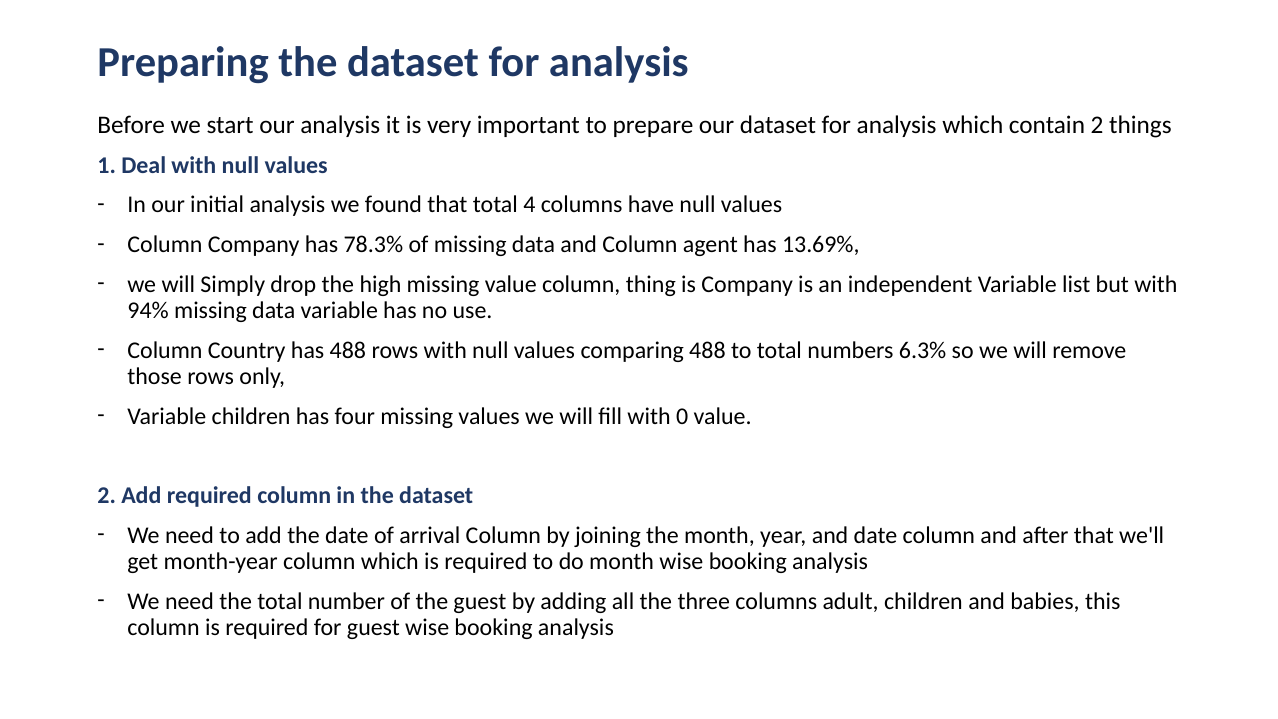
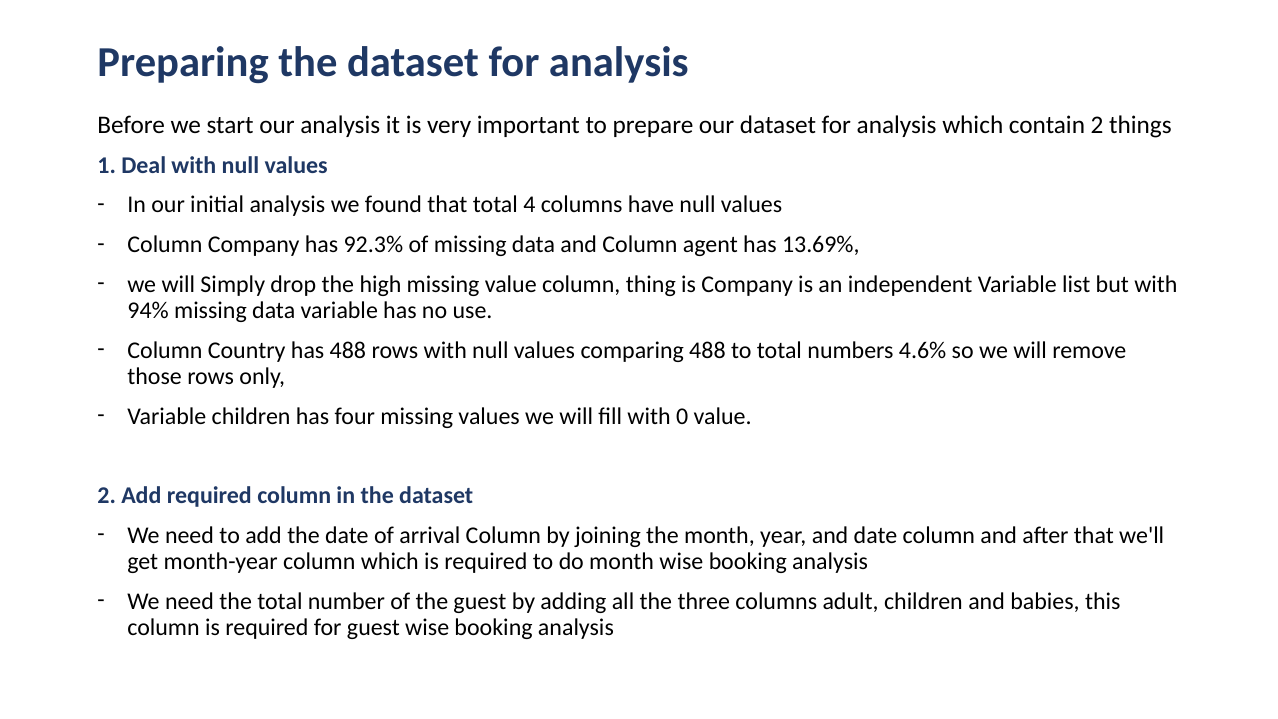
78.3%: 78.3% -> 92.3% (373, 245)
6.3%: 6.3% -> 4.6% (923, 350)
